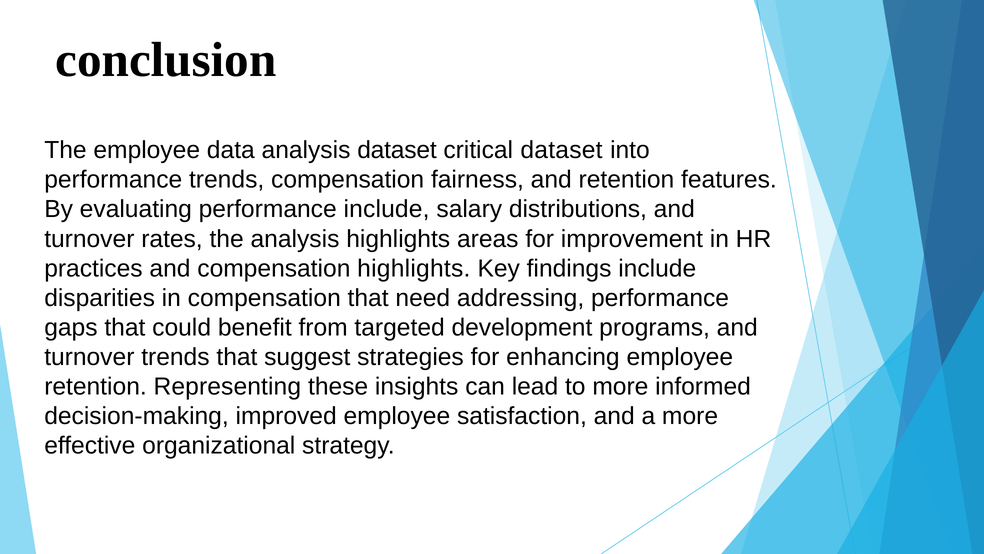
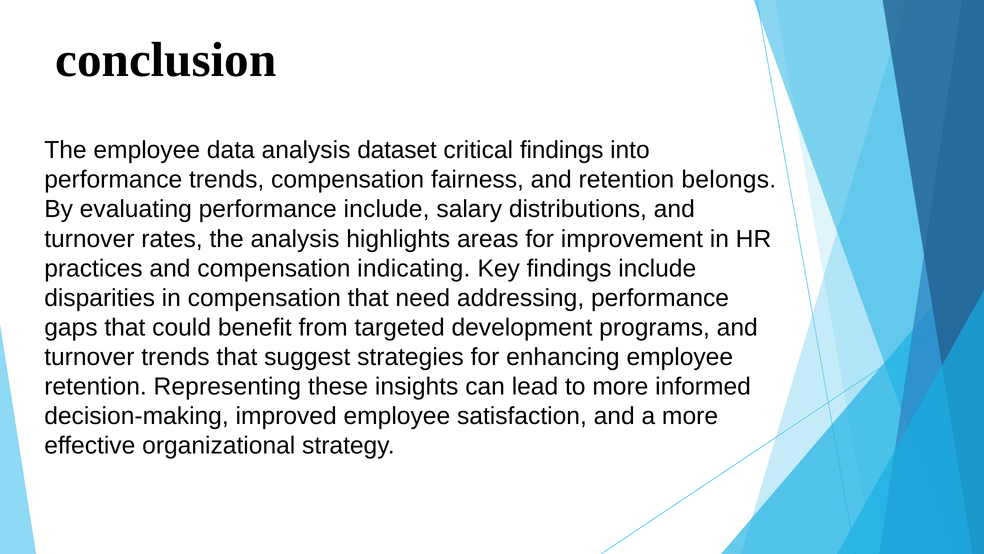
critical dataset: dataset -> findings (562, 150)
features: features -> belongs (729, 180)
compensation highlights: highlights -> indicating (414, 268)
